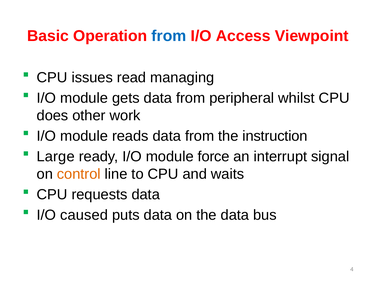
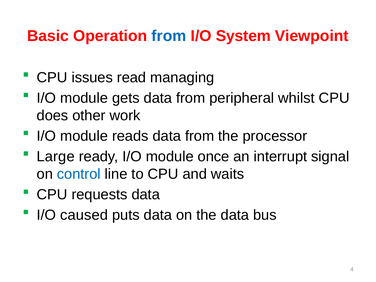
Access: Access -> System (243, 36)
instruction: instruction -> processor (275, 136)
force: force -> once (214, 156)
control colour: orange -> blue (79, 174)
